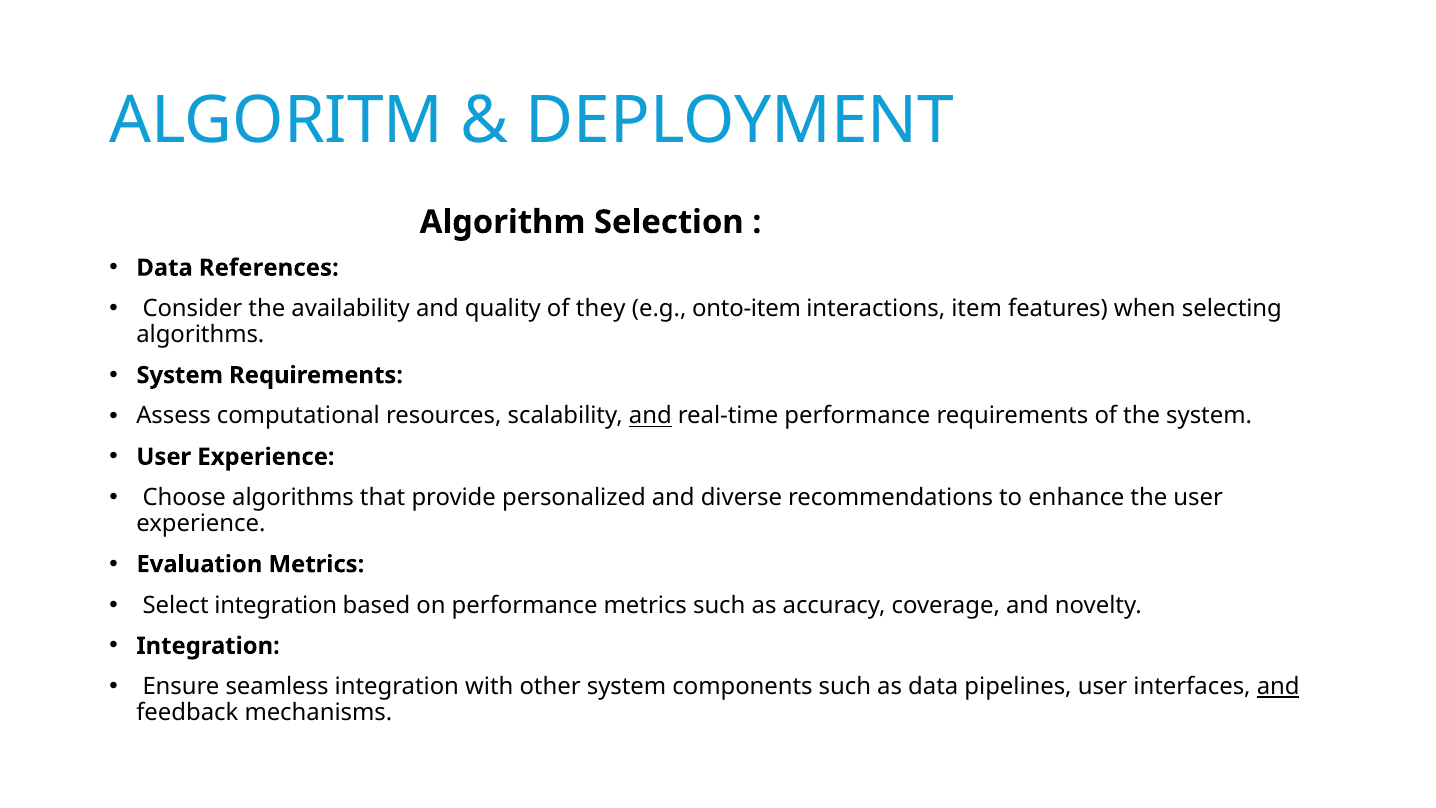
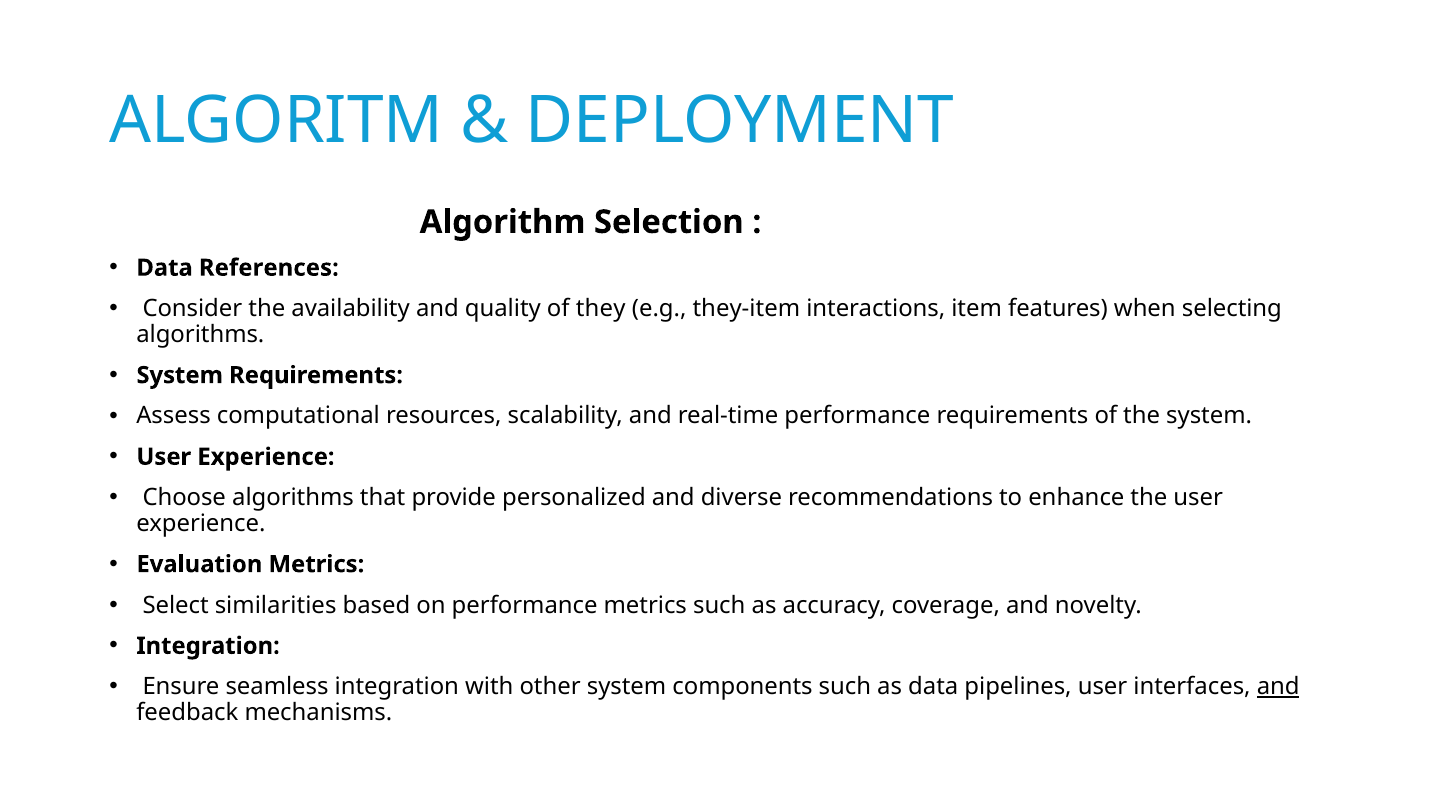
onto-item: onto-item -> they-item (746, 309)
and underline: present -> none (650, 416)
Select integration: integration -> similarities (276, 605)
